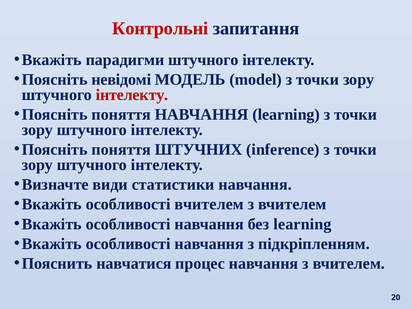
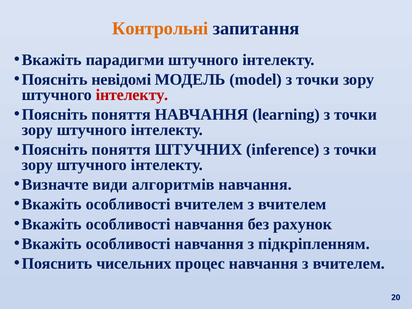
Контрольні colour: red -> orange (160, 28)
статистики: статистики -> алгоритмів (173, 185)
без learning: learning -> рахунок (303, 224)
навчатися: навчатися -> чисельних (134, 263)
